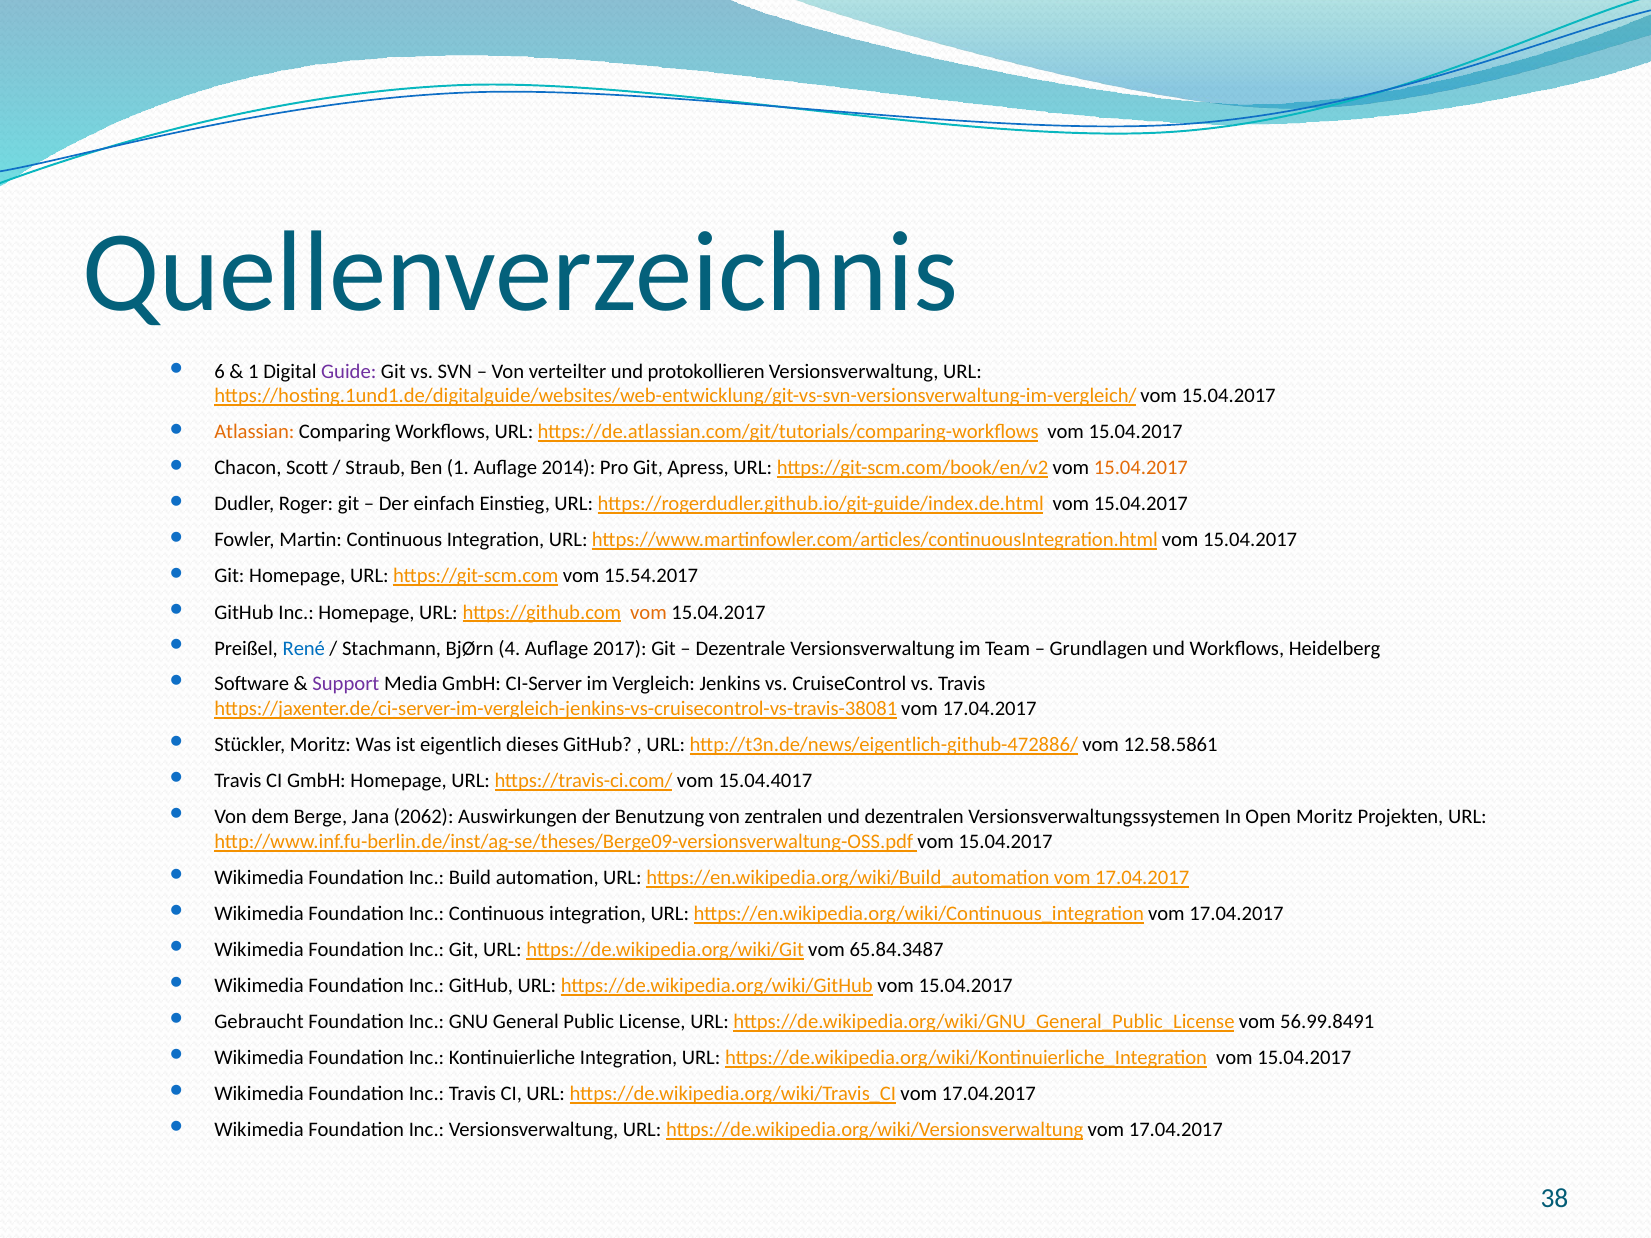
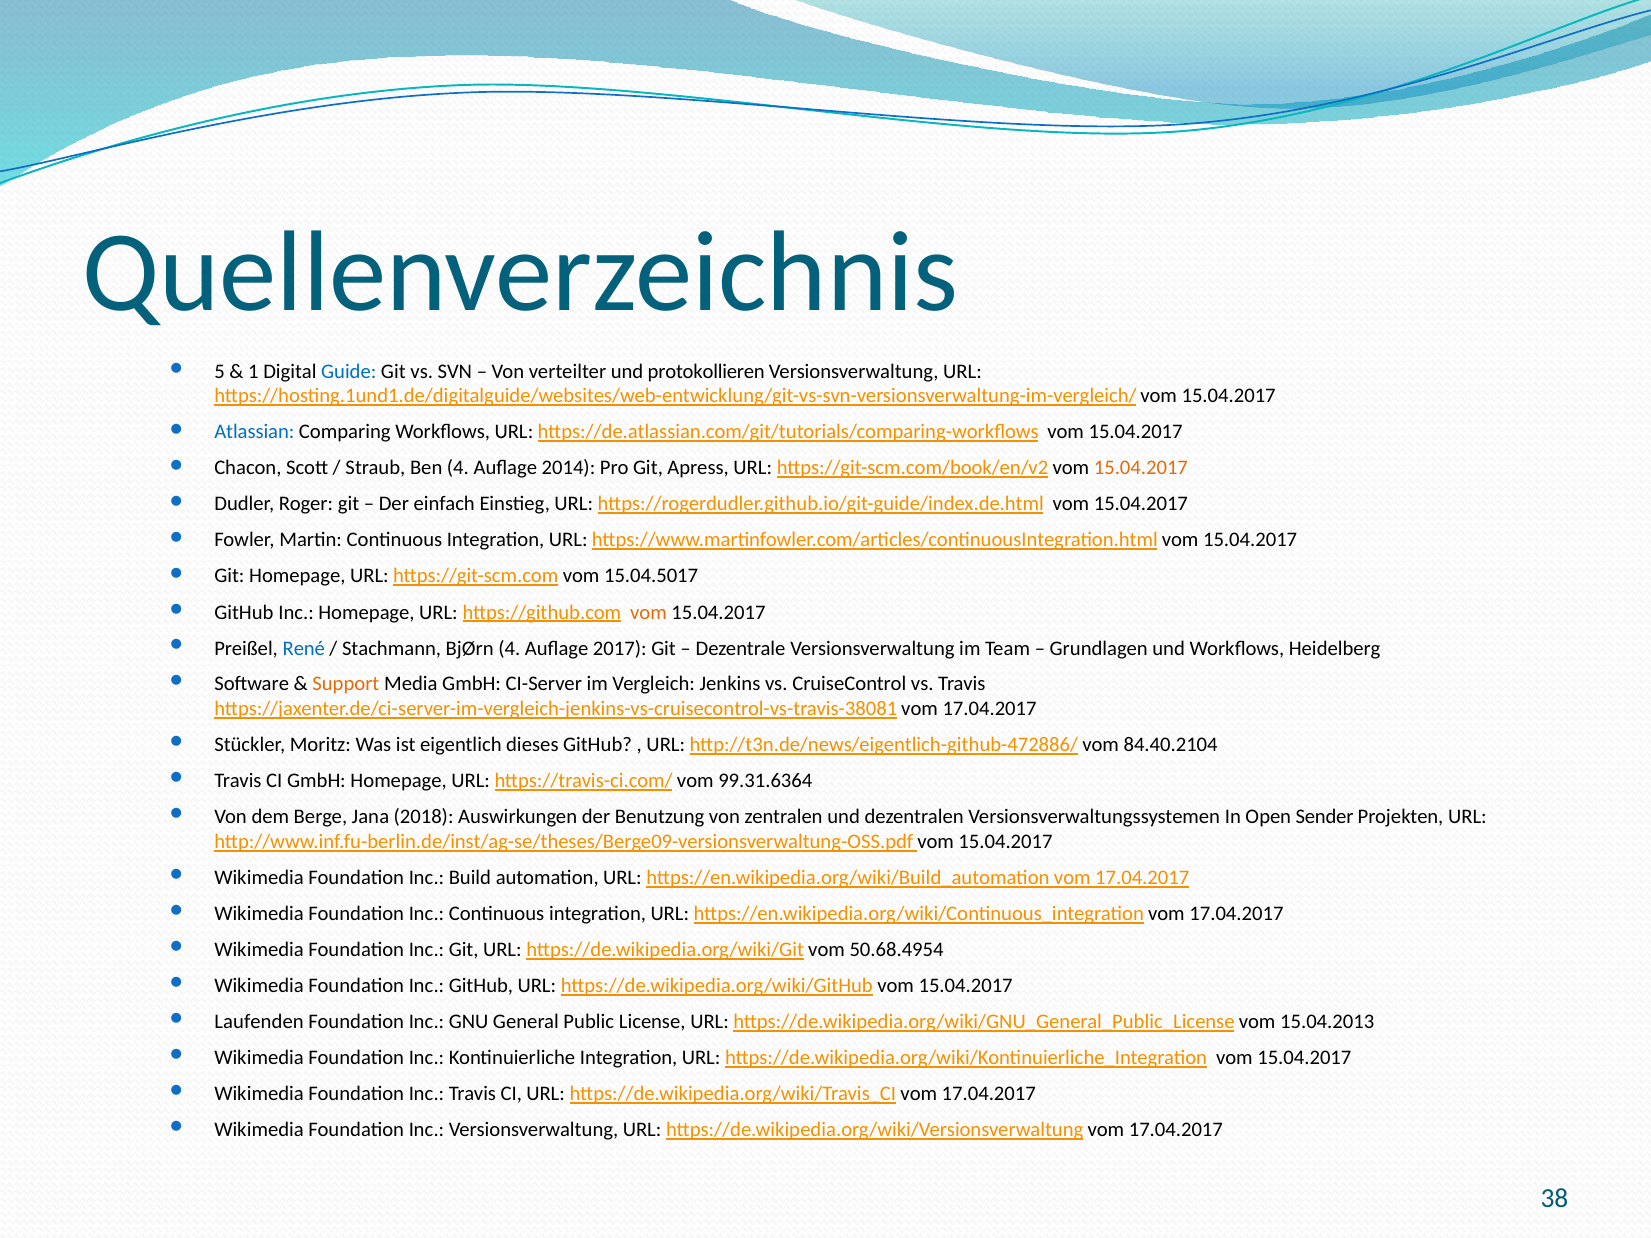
6: 6 -> 5 (220, 371)
Guide colour: purple -> blue (349, 371)
Atlassian colour: orange -> blue (254, 432)
Ben 1: 1 -> 4 (458, 468)
15.54.2017: 15.54.2017 -> 15.04.5017 (651, 576)
Support colour: purple -> orange (346, 684)
12.58.5861: 12.58.5861 -> 84.40.2104 (1171, 745)
15.04.4017: 15.04.4017 -> 99.31.6364 (765, 781)
2062: 2062 -> 2018 (424, 817)
Open Moritz: Moritz -> Sender (1325, 817)
65.84.3487: 65.84.3487 -> 50.68.4954 (897, 950)
Gebraucht: Gebraucht -> Laufenden (259, 1022)
56.99.8491: 56.99.8491 -> 15.04.2013 (1327, 1022)
